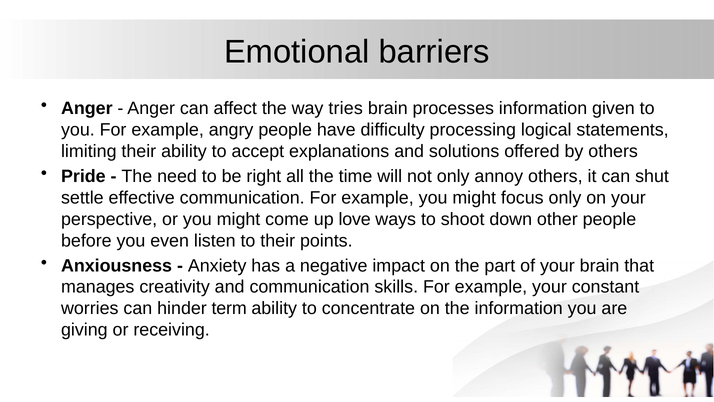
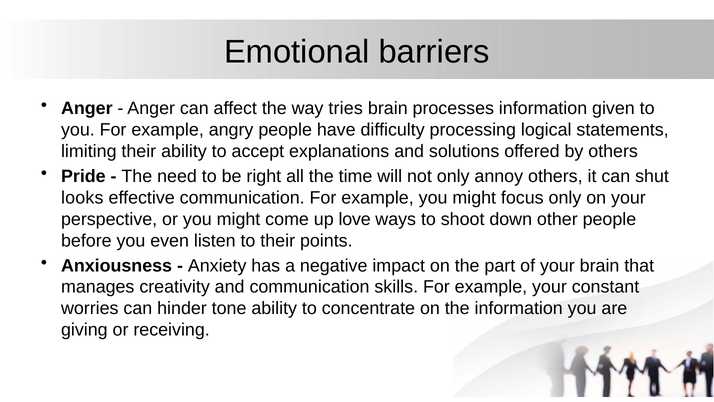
settle: settle -> looks (82, 198)
term: term -> tone (229, 308)
